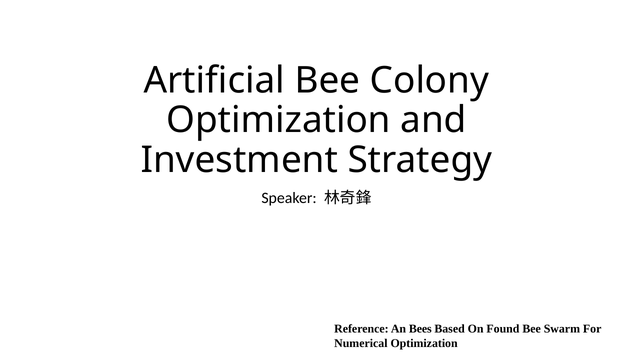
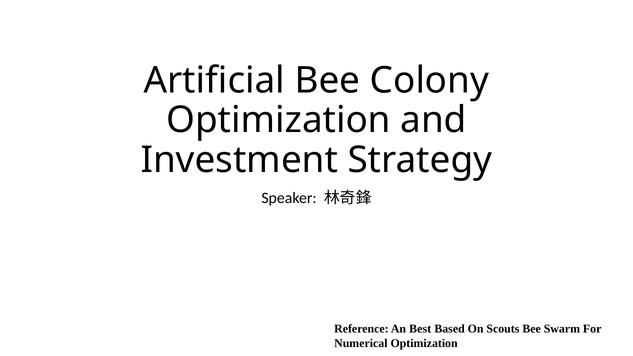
Bees: Bees -> Best (420, 329)
Found: Found -> Scouts (503, 329)
